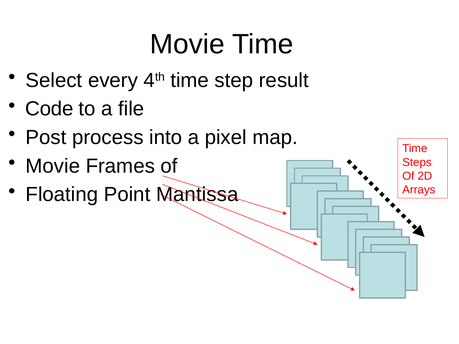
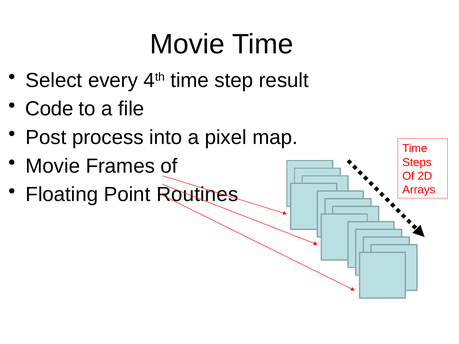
Mantissa: Mantissa -> Routines (197, 195)
